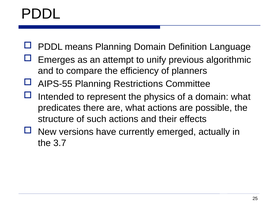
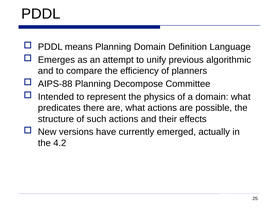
AIPS-55: AIPS-55 -> AIPS-88 (55, 84)
Restrictions: Restrictions -> Decompose (138, 84)
3.7: 3.7 -> 4.2 (60, 143)
